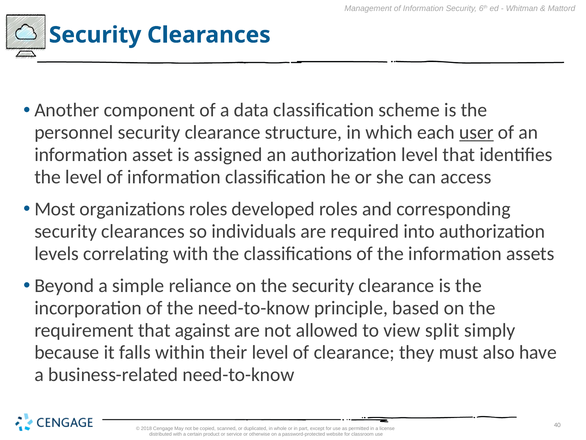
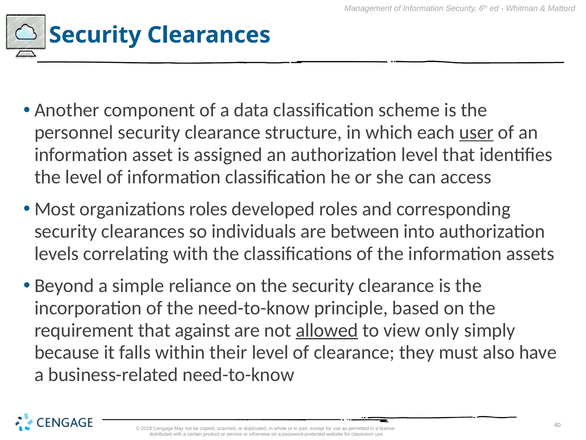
required: required -> between (365, 231)
allowed underline: none -> present (327, 330)
split: split -> only (442, 330)
